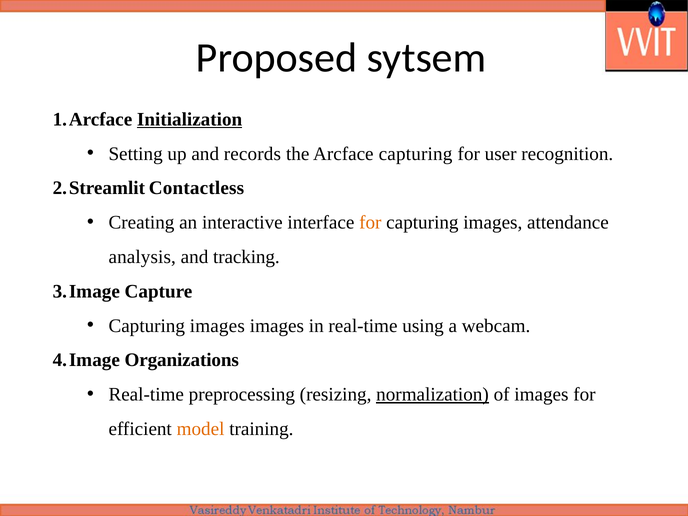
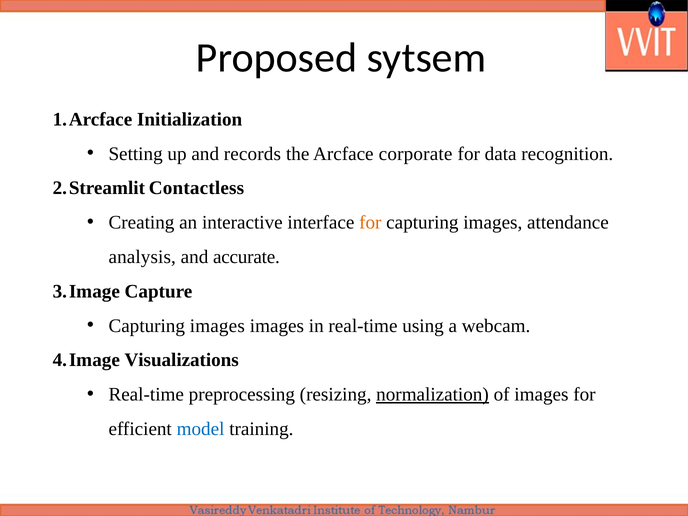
Initialization underline: present -> none (190, 119)
Arcface capturing: capturing -> corporate (416, 154)
user: user -> data (501, 154)
tracking: tracking -> accurate (246, 257)
Organizations: Organizations -> Visualizations (182, 360)
model colour: orange -> blue (201, 429)
